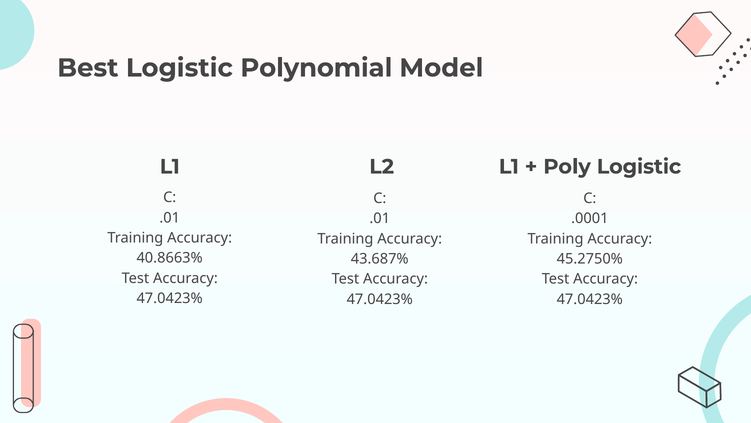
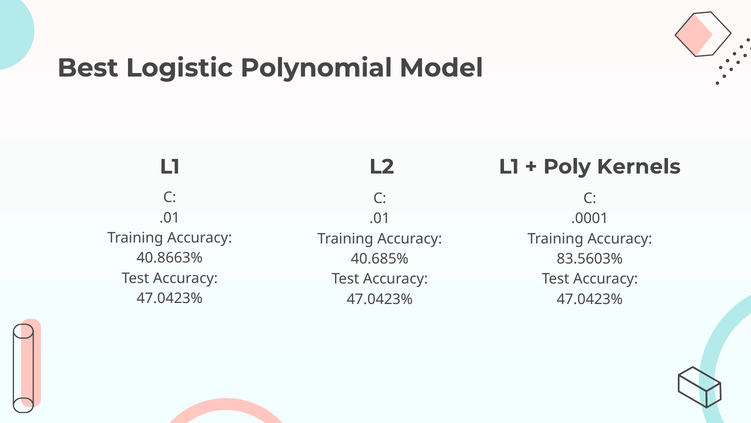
Poly Logistic: Logistic -> Kernels (639, 166)
43.687%: 43.687% -> 40.685% (380, 259)
45.2750%: 45.2750% -> 83.5603% (590, 259)
